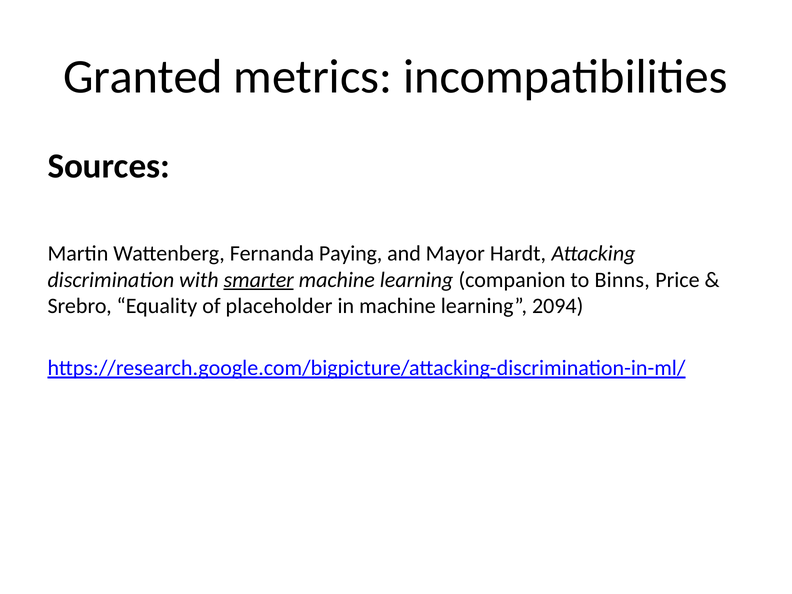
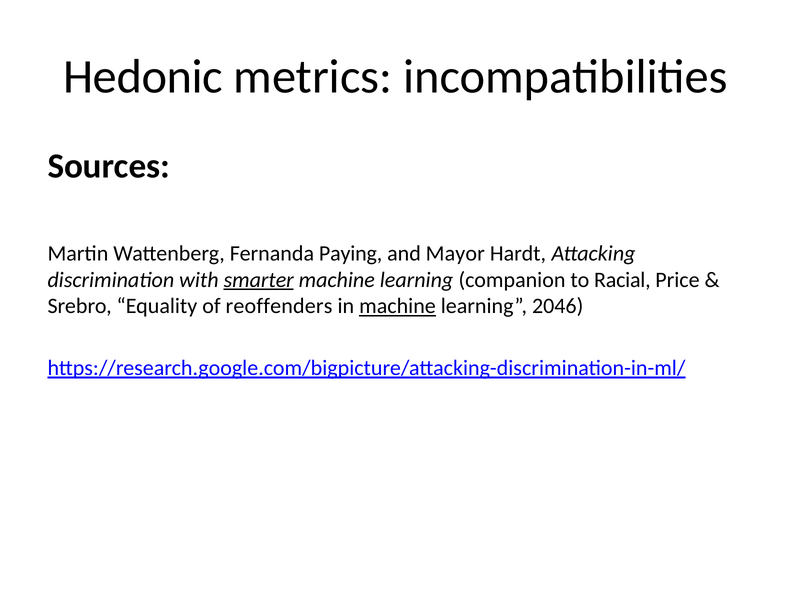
Granted: Granted -> Hedonic (143, 77)
Binns: Binns -> Racial (622, 280)
placeholder: placeholder -> reoffenders (279, 306)
machine underline: none -> present (397, 306)
2094: 2094 -> 2046 (558, 306)
